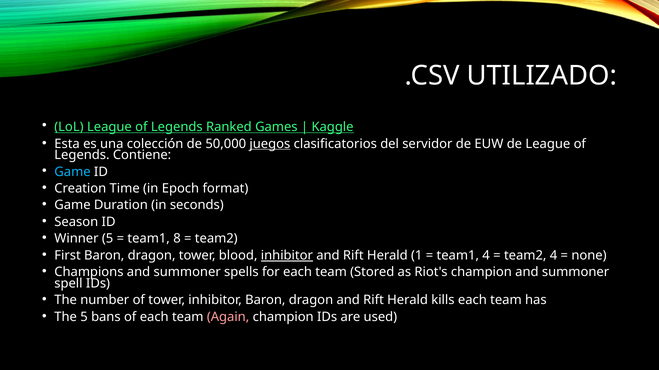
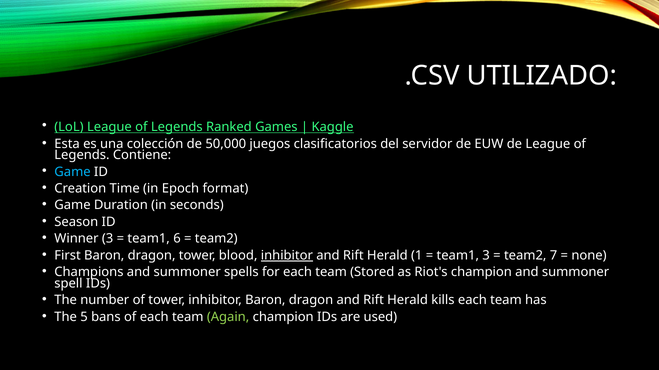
juegos underline: present -> none (270, 144)
Winner 5: 5 -> 3 (108, 239)
8: 8 -> 6 (177, 239)
team1 4: 4 -> 3 (486, 256)
team2 4: 4 -> 7 (554, 256)
Again colour: pink -> light green (228, 317)
